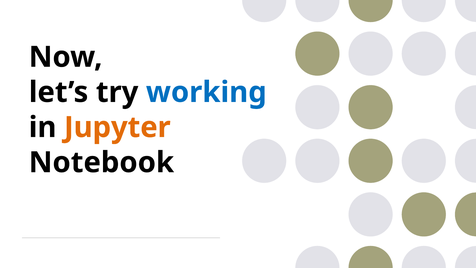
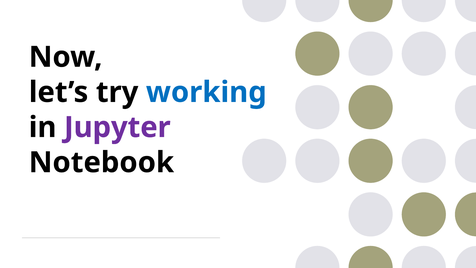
Jupyter colour: orange -> purple (117, 127)
